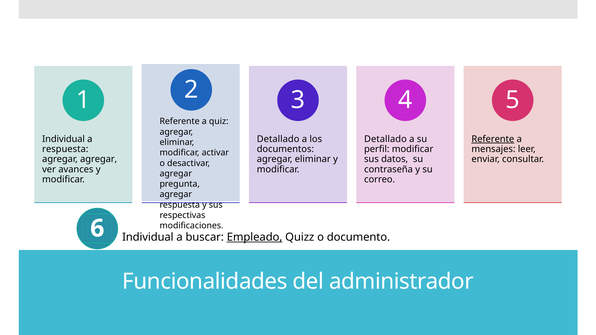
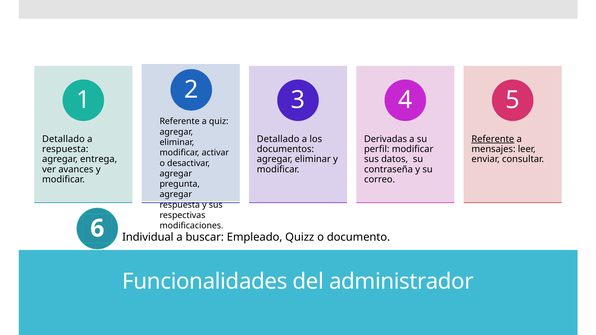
Individual: Individual -> Detallado (63, 139)
Detallado: Detallado -> Derivadas (386, 139)
agregar agregar: agregar -> entrega (99, 159)
Empleado underline: present -> none (255, 237)
